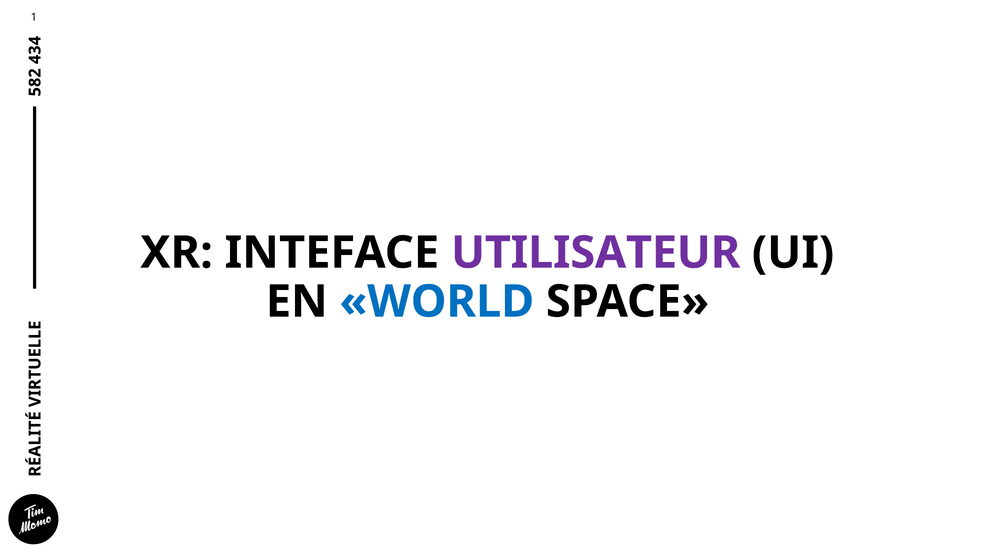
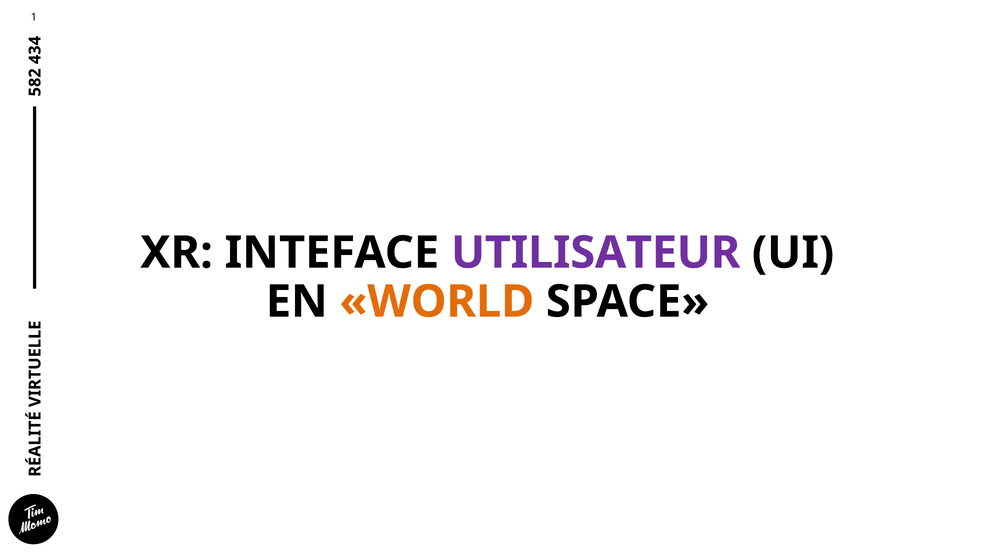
WORLD colour: blue -> orange (437, 302)
